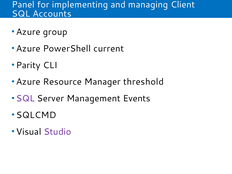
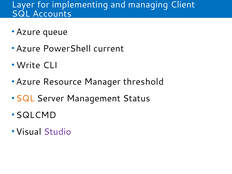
Panel: Panel -> Layer (23, 5)
group: group -> queue (55, 32)
Parity: Parity -> Write (28, 65)
SQL colour: purple -> orange (25, 98)
Events: Events -> Status (137, 98)
